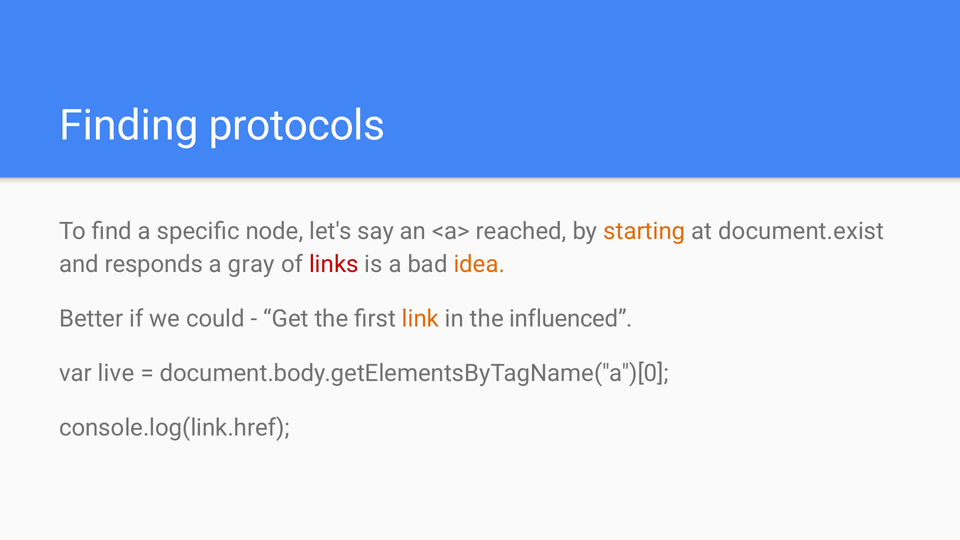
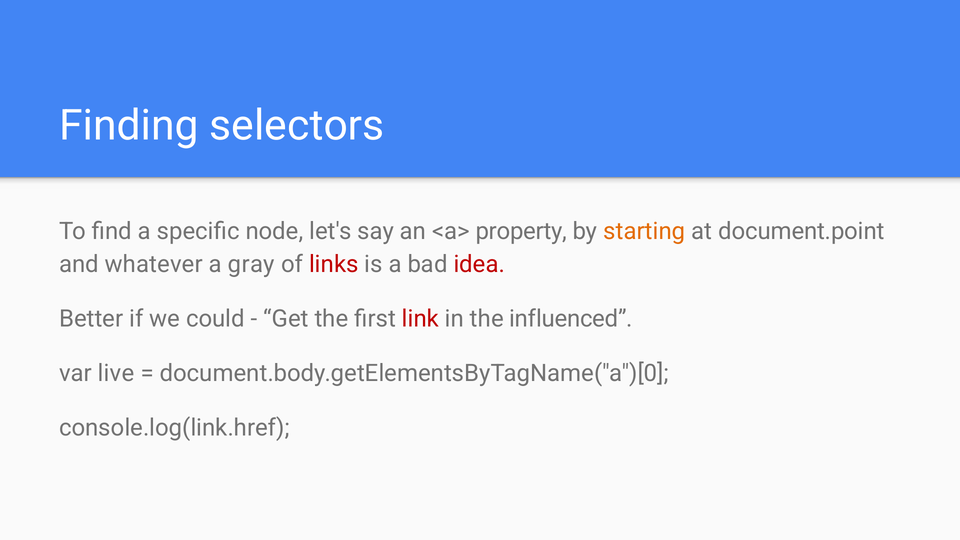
protocols: protocols -> selectors (297, 126)
reached: reached -> property (521, 231)
document.exist: document.exist -> document.point (801, 231)
responds: responds -> whatever (154, 265)
idea colour: orange -> red (479, 265)
link colour: orange -> red (420, 319)
